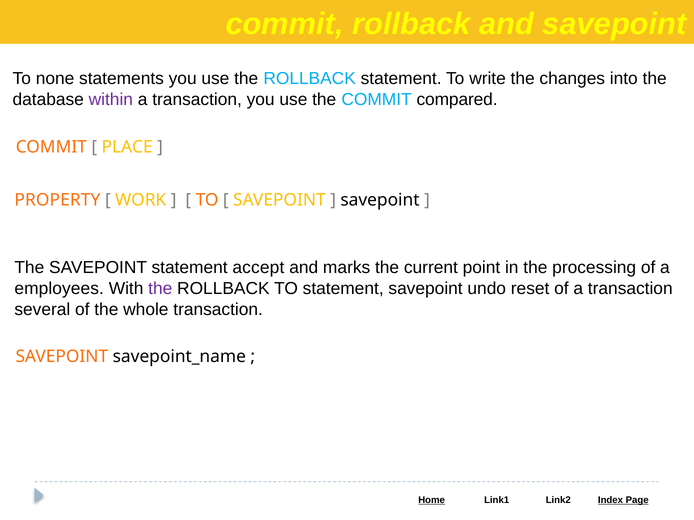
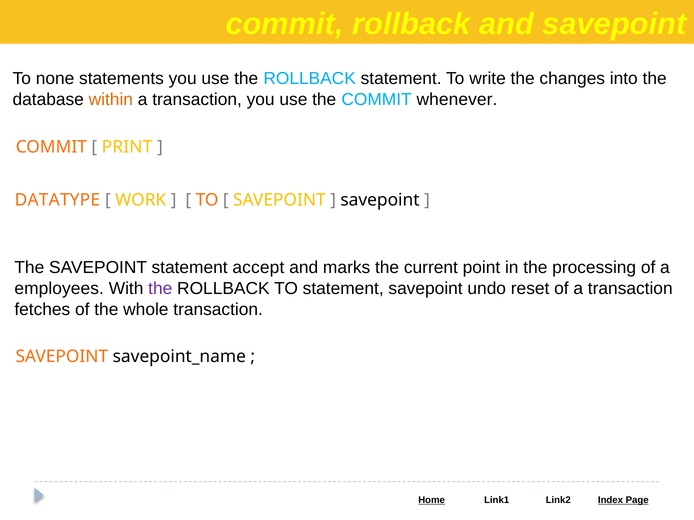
within colour: purple -> orange (111, 99)
compared: compared -> whenever (457, 99)
PLACE: PLACE -> PRINT (127, 147)
PROPERTY: PROPERTY -> DATATYPE (57, 200)
several: several -> fetches (42, 310)
